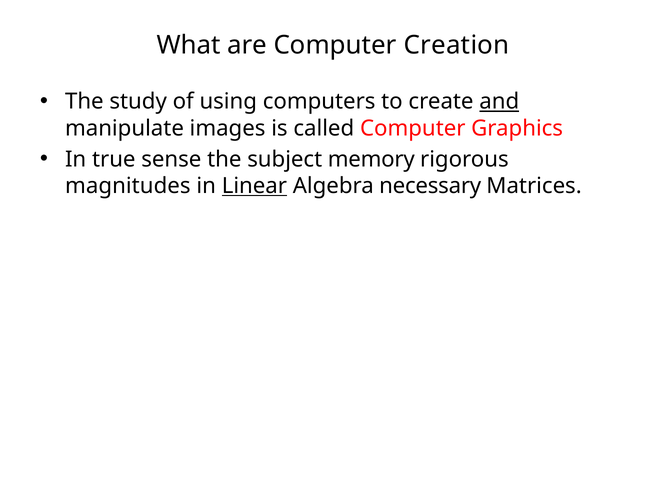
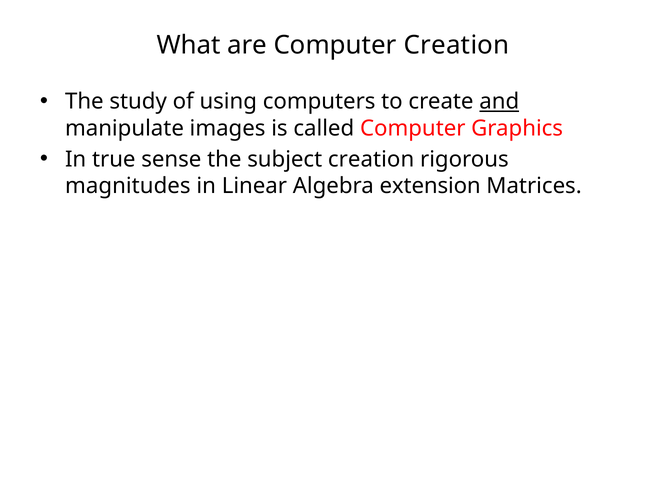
subject memory: memory -> creation (371, 159)
Linear underline: present -> none (254, 186)
necessary: necessary -> extension (430, 186)
